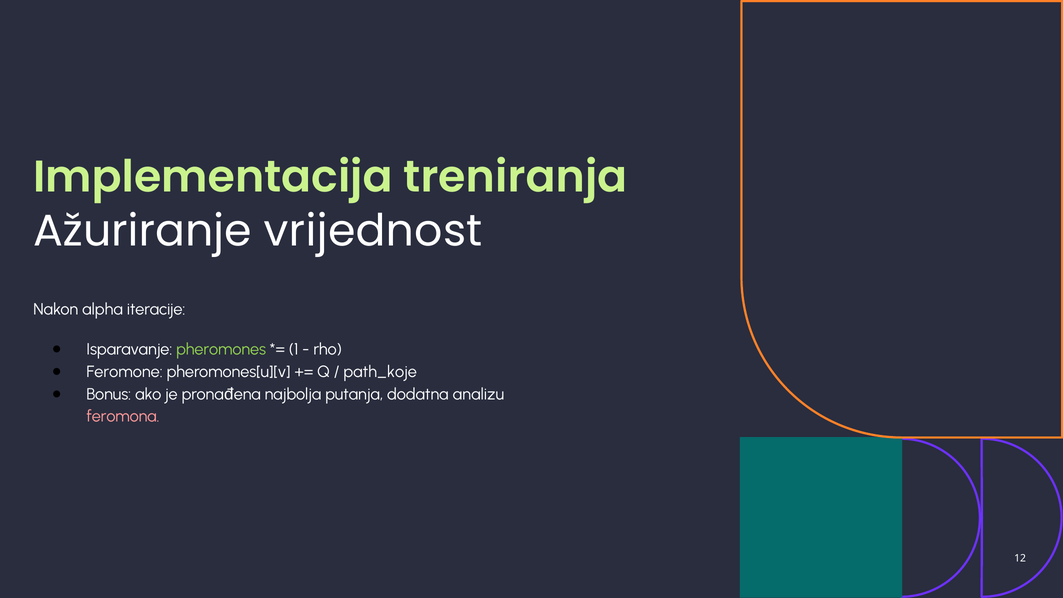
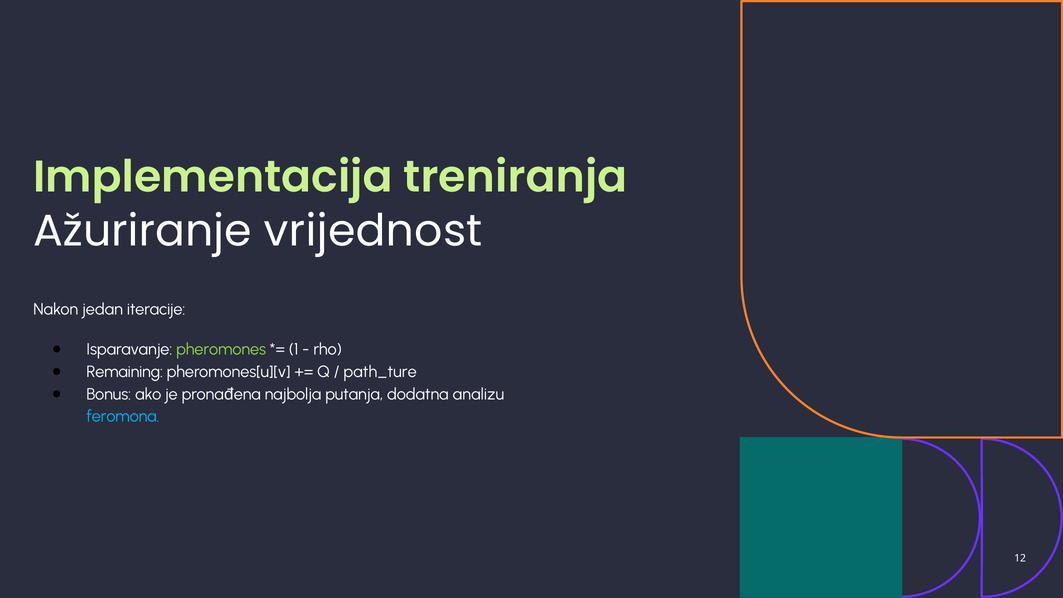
alpha: alpha -> jedan (103, 309)
Feromone: Feromone -> Remaining (125, 372)
path_koje: path_koje -> path_ture (380, 372)
feromona colour: pink -> light blue (123, 417)
